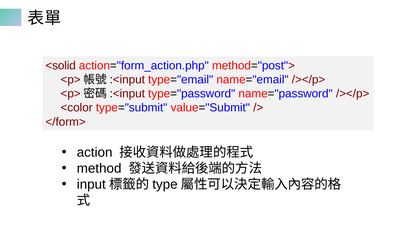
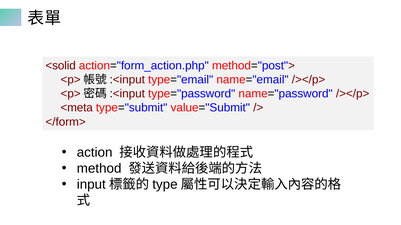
<color: <color -> <meta (77, 108)
